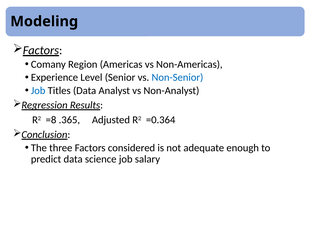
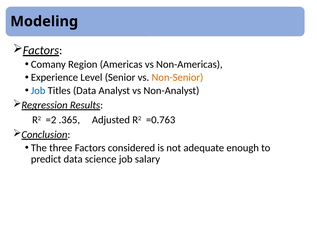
Non-Senior colour: blue -> orange (177, 77)
=8: =8 -> =2 (51, 120)
=0.364: =0.364 -> =0.763 (161, 120)
